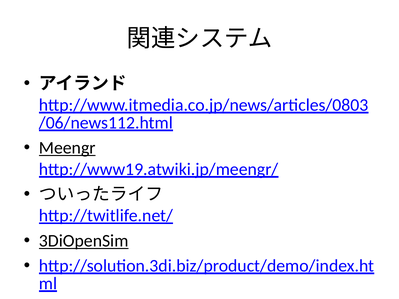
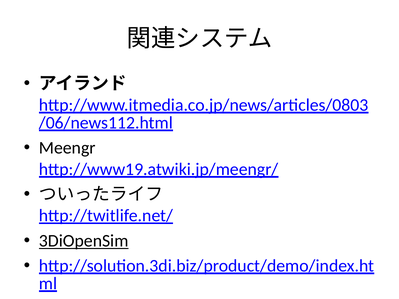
Meengr underline: present -> none (67, 148)
